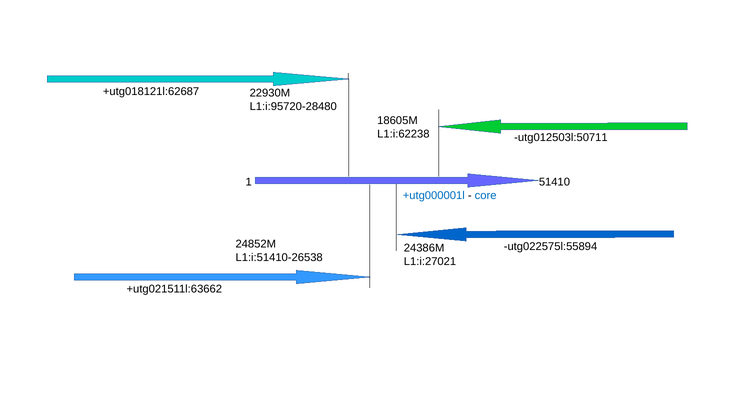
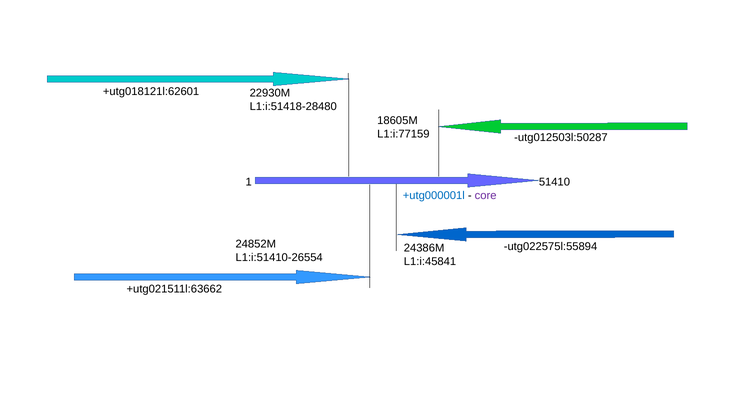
+utg018121l:62687: +utg018121l:62687 -> +utg018121l:62601 (151, 92)
L1:i:95720-28480: L1:i:95720-28480 -> L1:i:51418-28480 (293, 106)
L1:i:62238: L1:i:62238 -> L1:i:77159 (403, 134)
utg012503l:50711: utg012503l:50711 -> utg012503l:50287 (561, 138)
core colour: blue -> purple (486, 195)
L1:i:51410-26538: L1:i:51410-26538 -> L1:i:51410-26554 (279, 258)
L1:i:27021: L1:i:27021 -> L1:i:45841 (430, 261)
